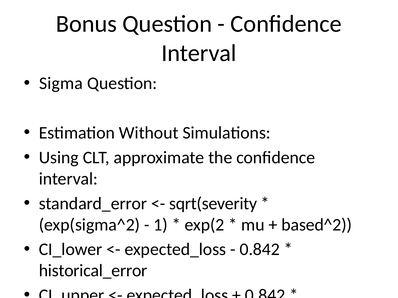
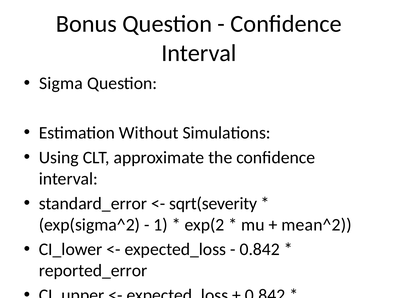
based^2: based^2 -> mean^2 (317, 225)
historical_error: historical_error -> reported_error (93, 271)
